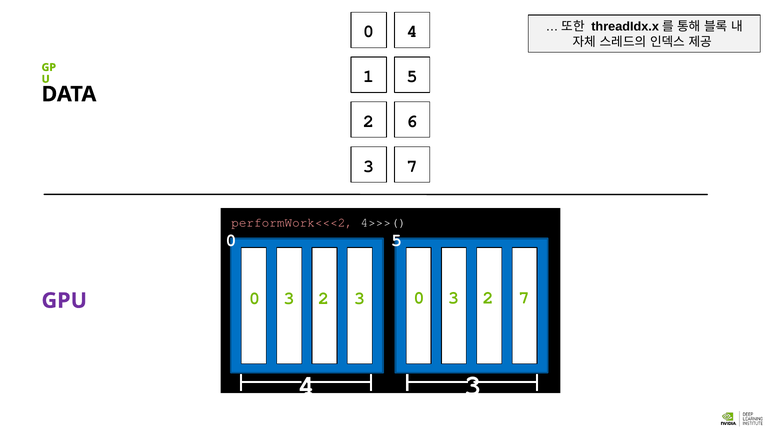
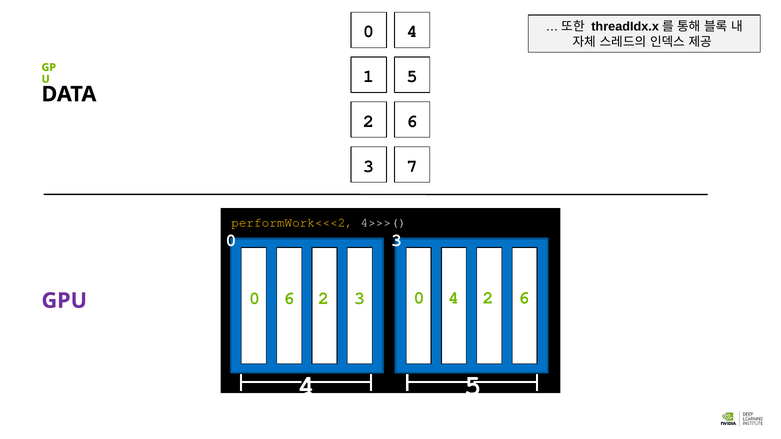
performWork<<<2 colour: pink -> yellow (292, 223)
0 5: 5 -> 3 (397, 240)
3: 3 -> 6 (289, 298)
3 0 3: 3 -> 4 (454, 298)
2 7: 7 -> 6 (524, 298)
3: 3 -> 5 (473, 386)
